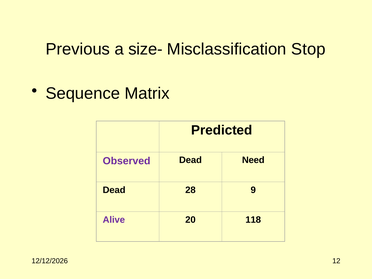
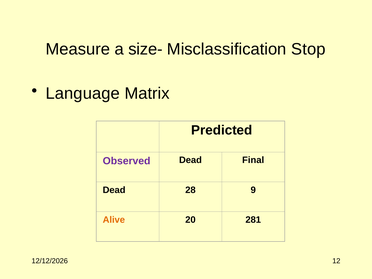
Previous: Previous -> Measure (78, 49)
Sequence: Sequence -> Language (83, 94)
Need: Need -> Final (253, 160)
Alive colour: purple -> orange (114, 220)
118: 118 -> 281 (253, 220)
